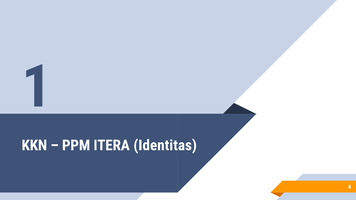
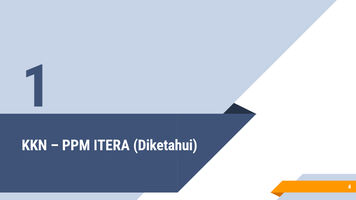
Identitas: Identitas -> Diketahui (165, 145)
